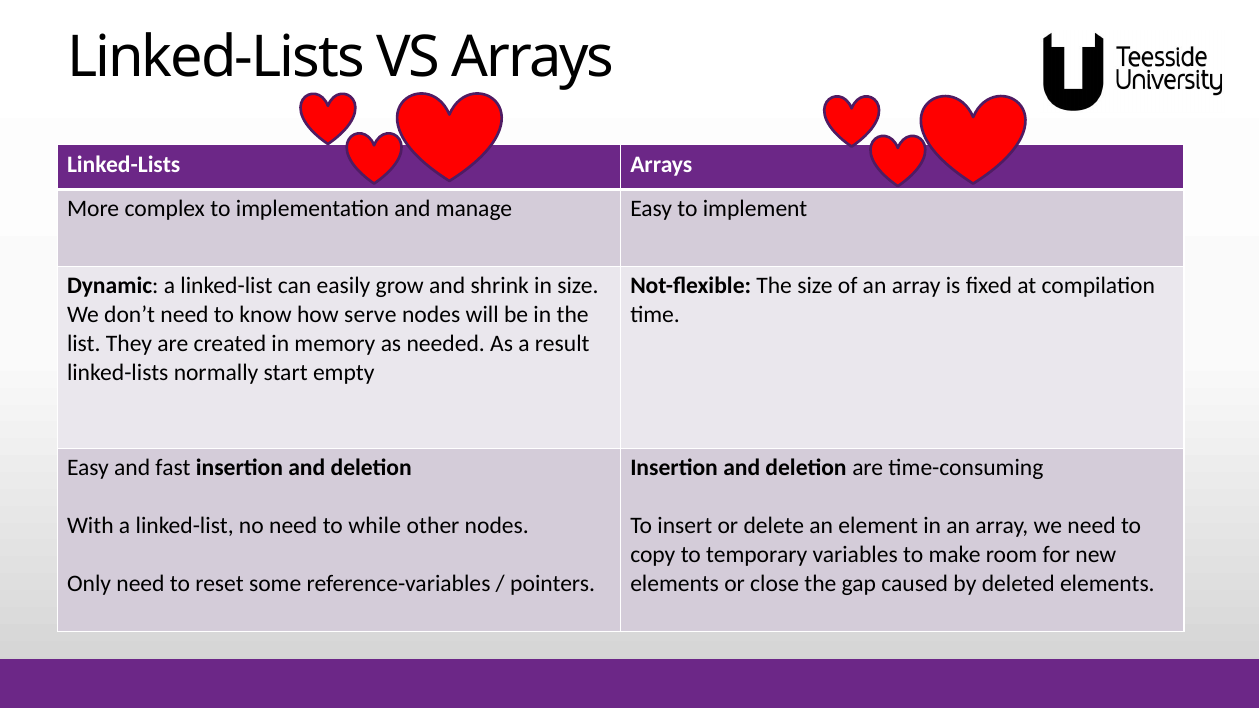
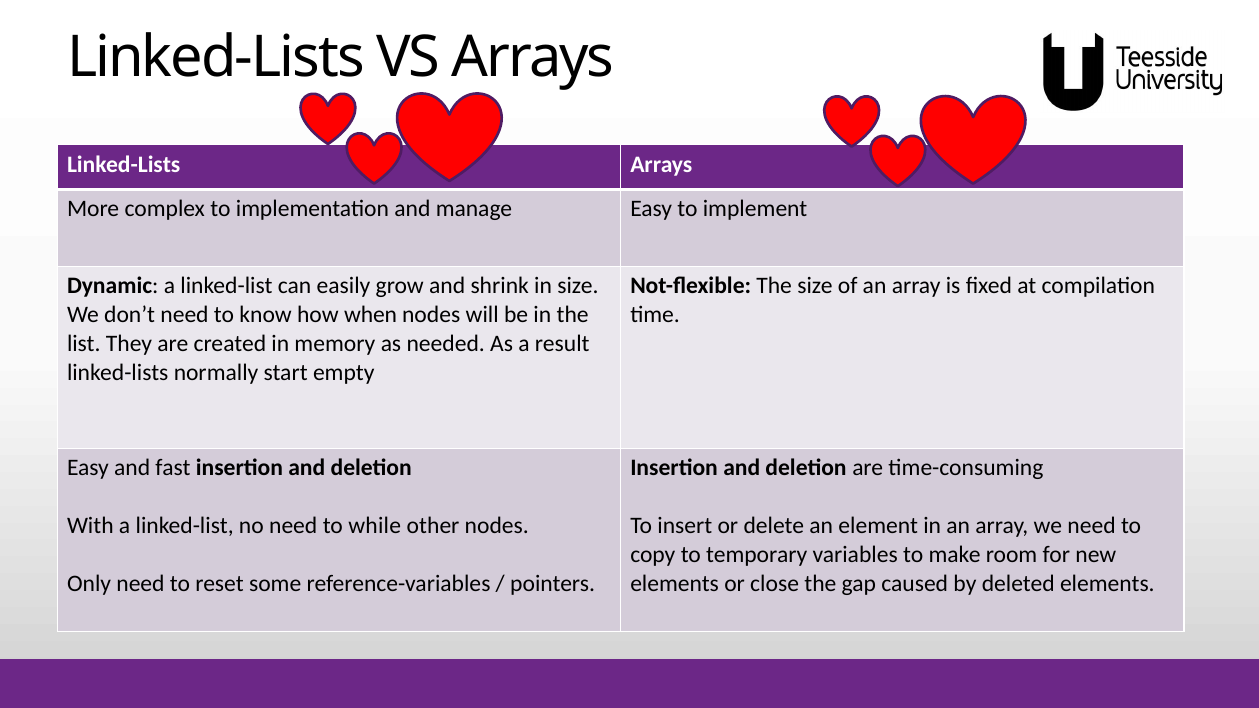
serve: serve -> when (371, 315)
